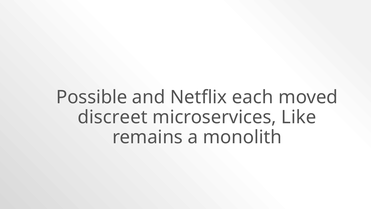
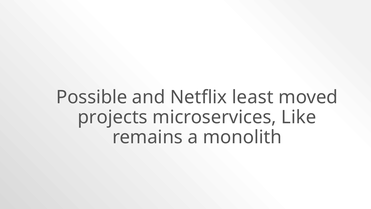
each: each -> least (253, 97)
discreet: discreet -> projects (113, 117)
